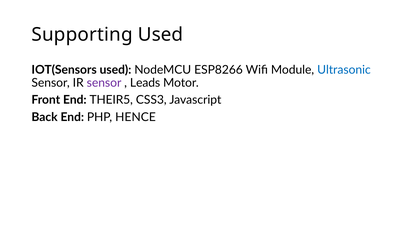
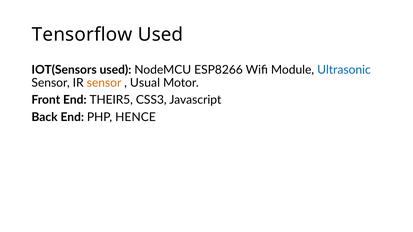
Supporting: Supporting -> Tensorflow (82, 35)
sensor colour: purple -> orange (104, 83)
Leads: Leads -> Usual (145, 83)
